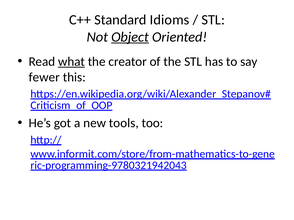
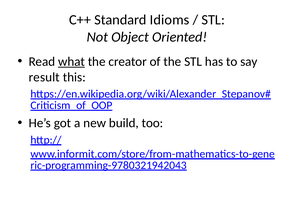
Object underline: present -> none (130, 37)
fewer: fewer -> result (44, 77)
tools: tools -> build (124, 123)
